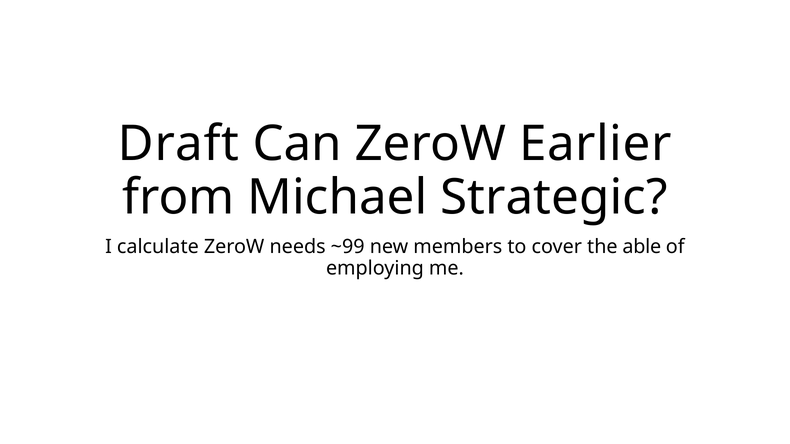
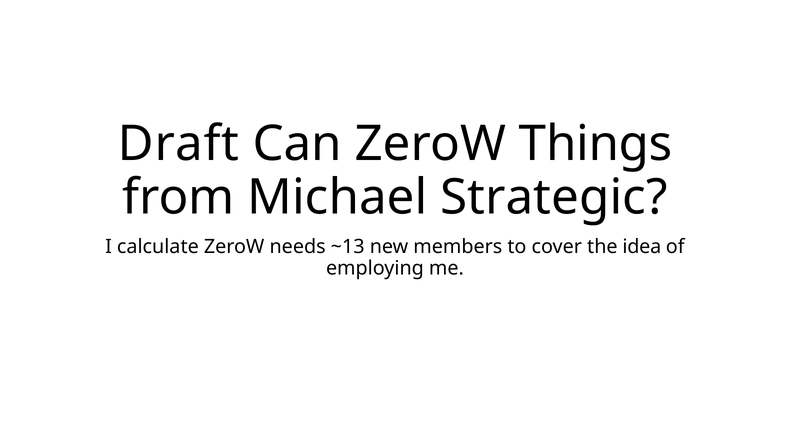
Earlier: Earlier -> Things (596, 144)
~99: ~99 -> ~13 (348, 247)
able: able -> idea (642, 247)
